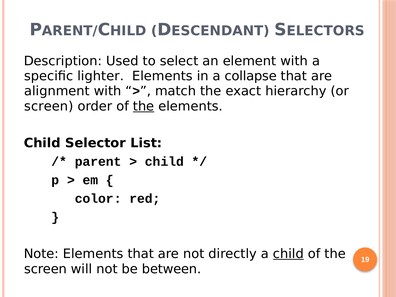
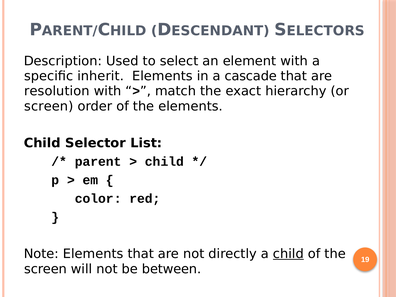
lighter: lighter -> inherit (101, 76)
collapse: collapse -> cascade (251, 76)
alignment: alignment -> resolution (57, 91)
the underline: present -> none (144, 106)
